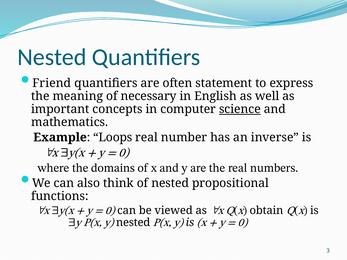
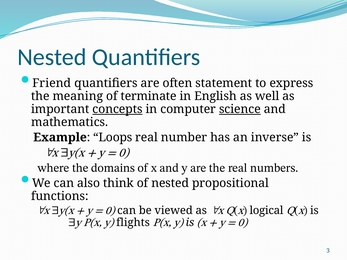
necessary: necessary -> terminate (149, 96)
concepts underline: none -> present (117, 109)
obtain: obtain -> logical (266, 211)
nested: nested -> flights (133, 223)
